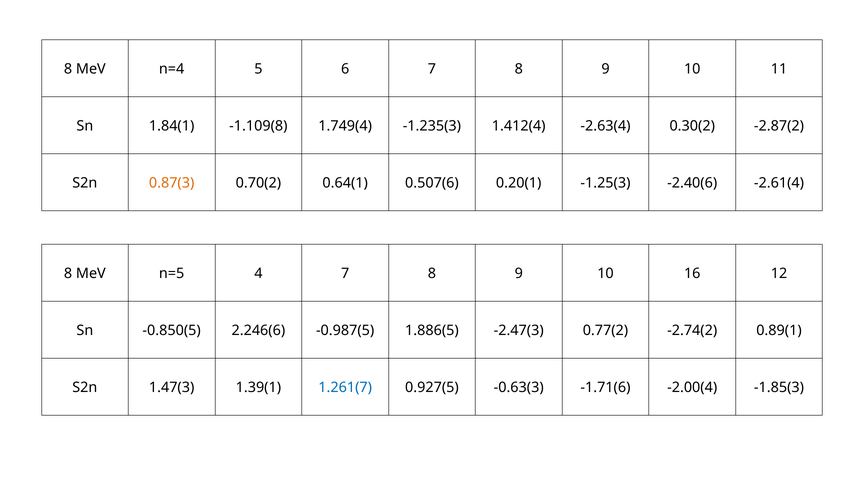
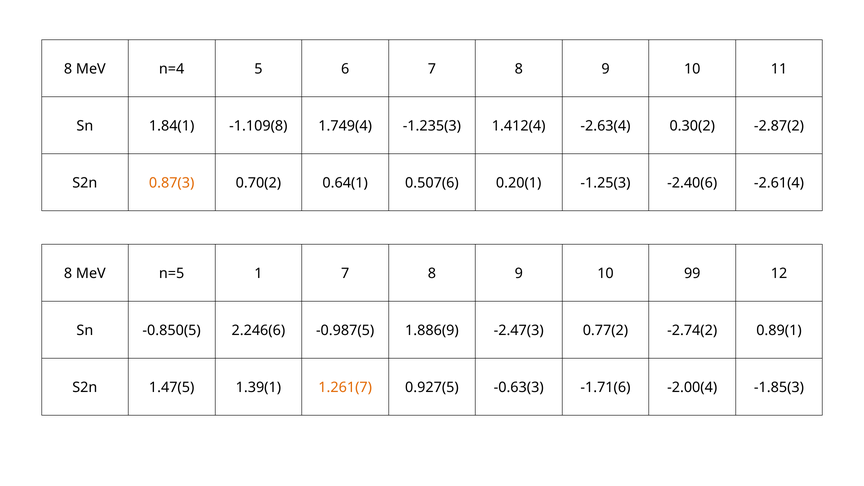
4: 4 -> 1 (258, 274)
16: 16 -> 99 (692, 274)
1.886(5: 1.886(5 -> 1.886(9 (432, 331)
1.47(3: 1.47(3 -> 1.47(5 (172, 388)
1.261(7 colour: blue -> orange (345, 388)
